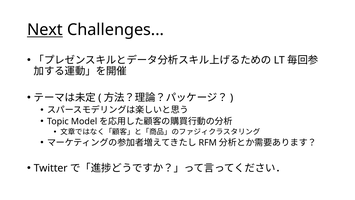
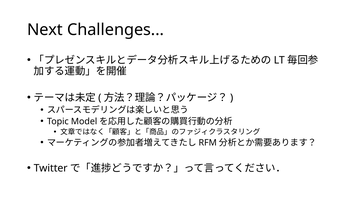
Next underline: present -> none (45, 30)
